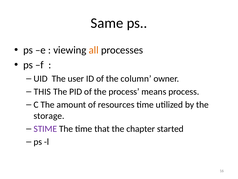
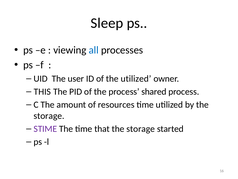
Same: Same -> Sleep (107, 23)
all colour: orange -> blue (94, 50)
the column: column -> utilized (136, 78)
means: means -> shared (154, 91)
that the chapter: chapter -> storage (141, 128)
